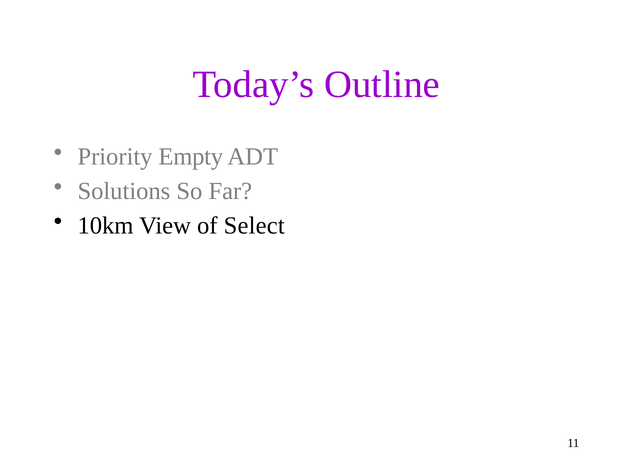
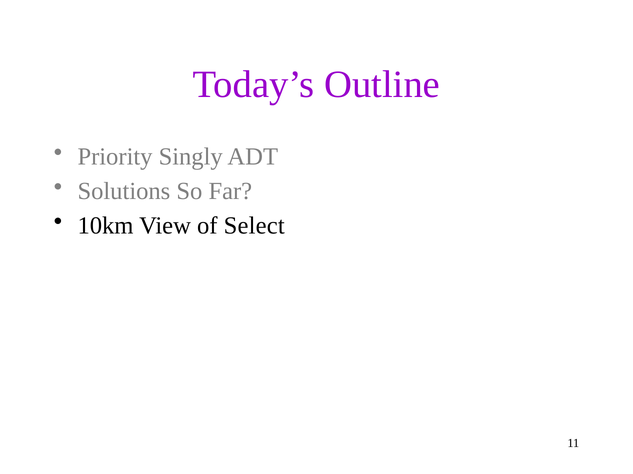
Empty: Empty -> Singly (191, 157)
